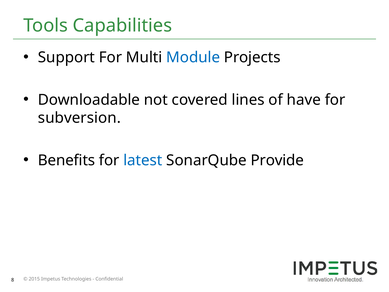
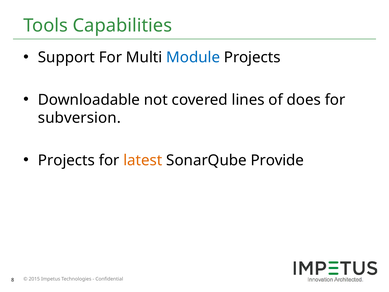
have: have -> does (304, 100)
Benefits: Benefits -> Projects (66, 160)
latest colour: blue -> orange (143, 160)
